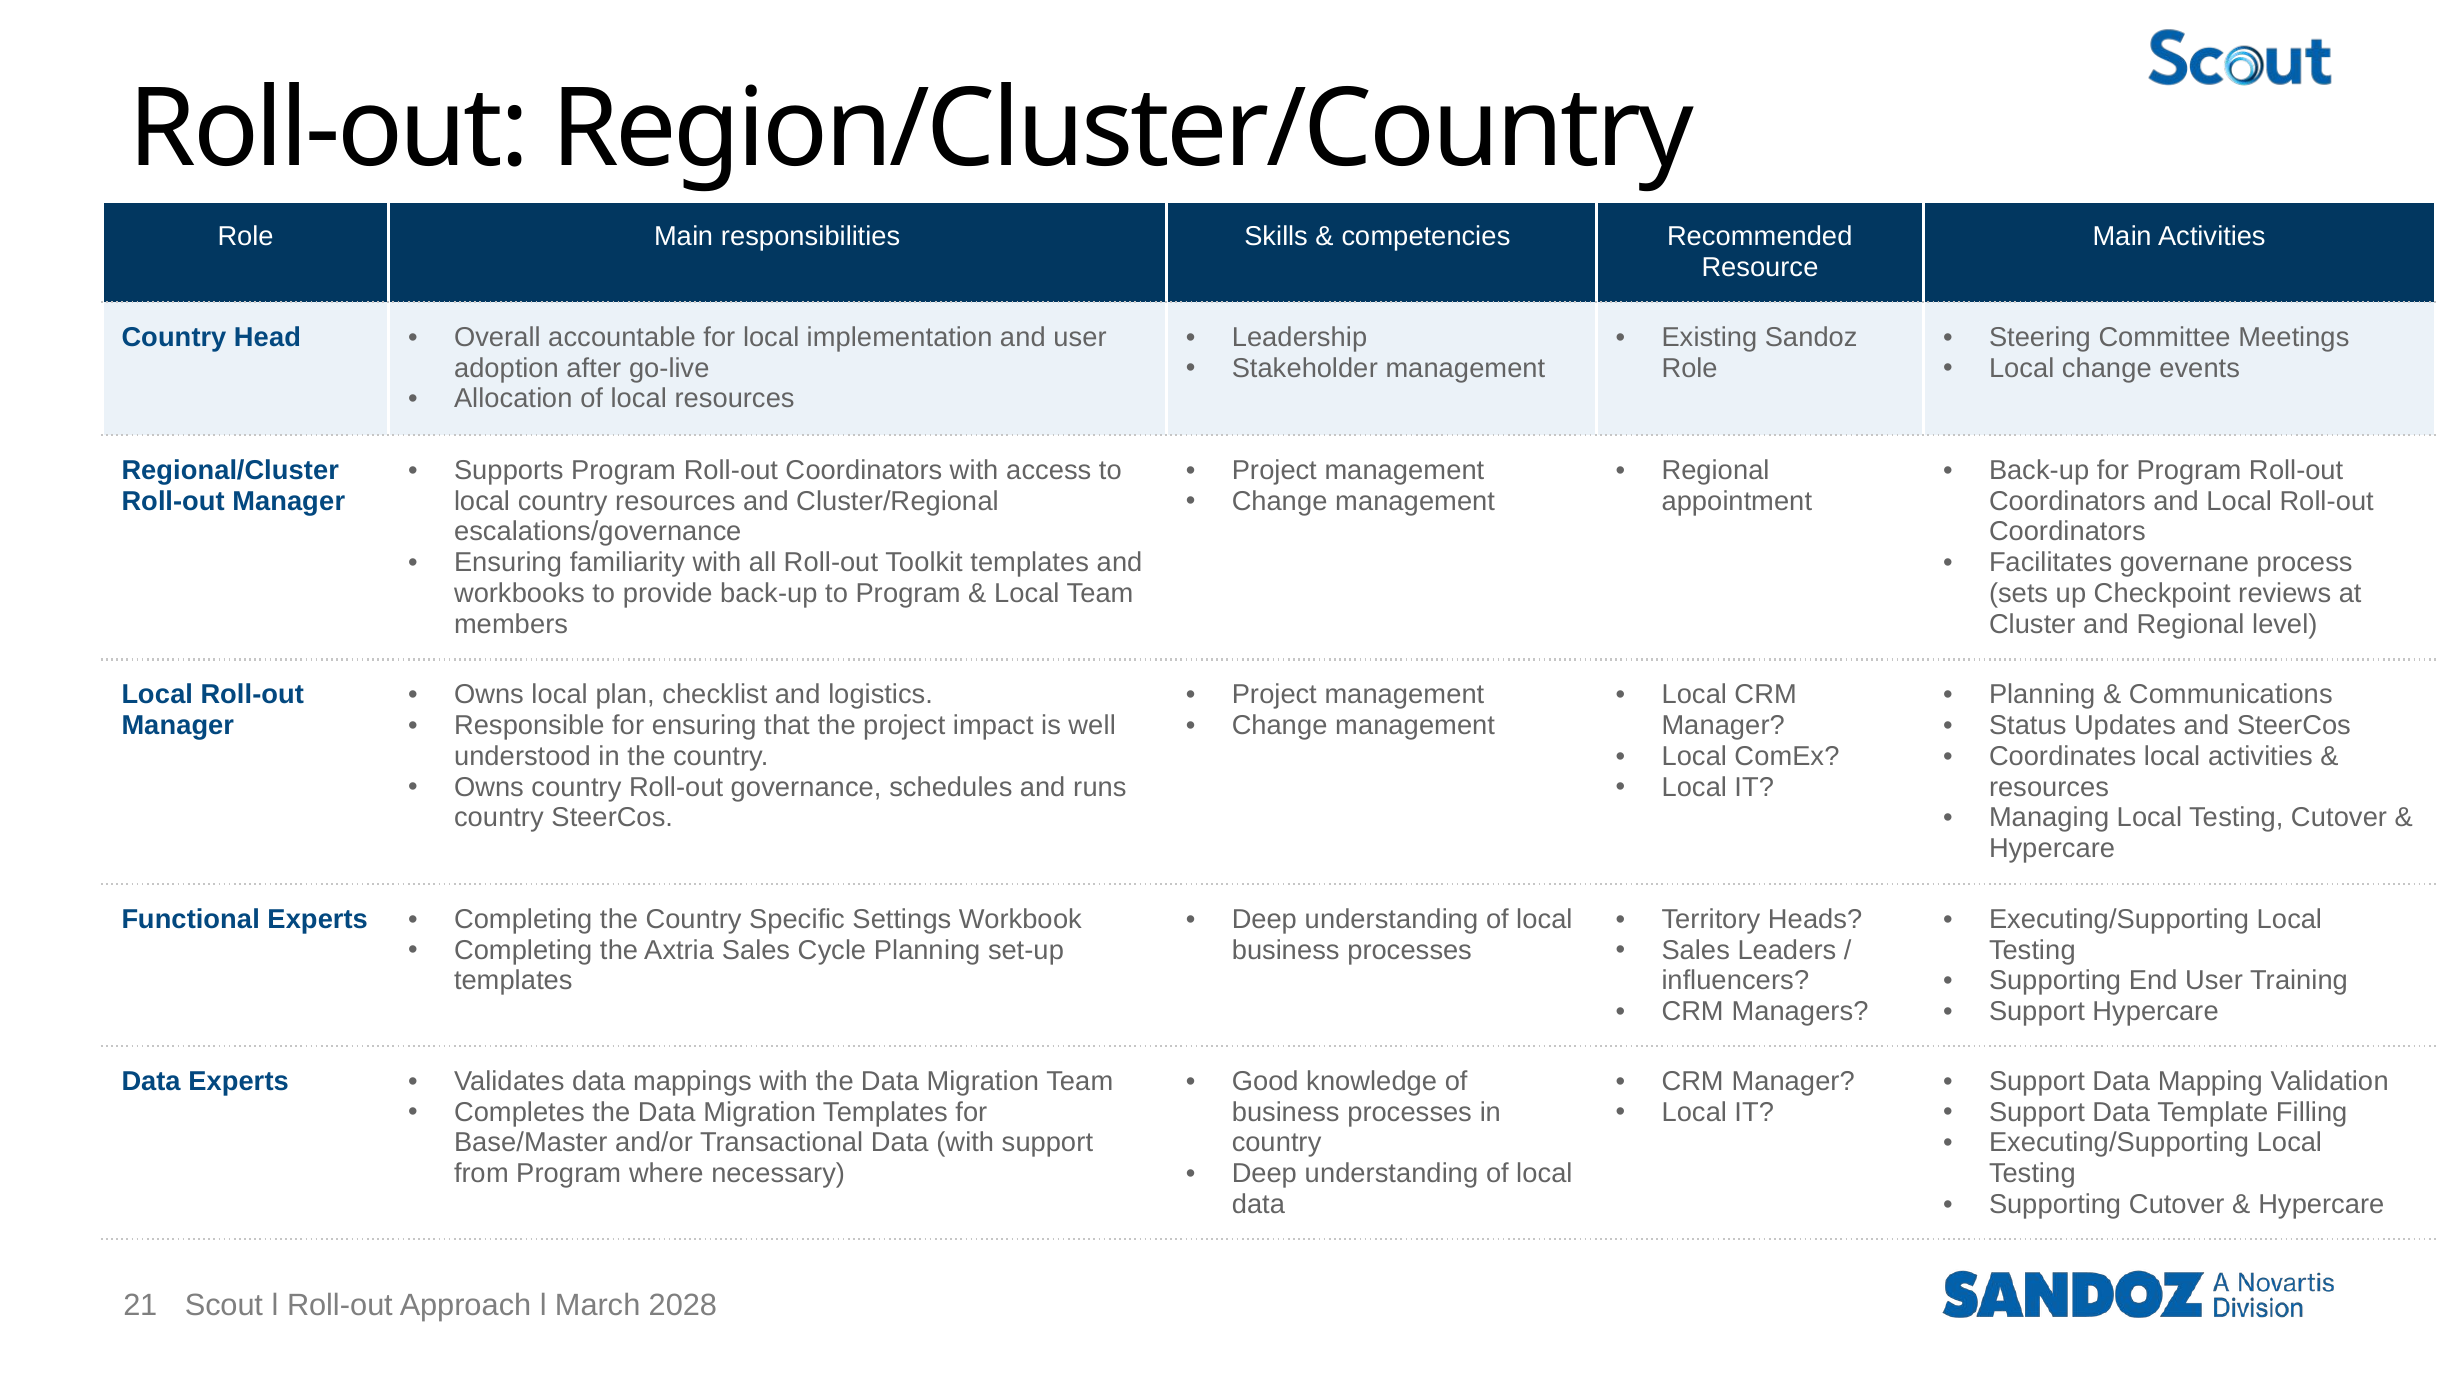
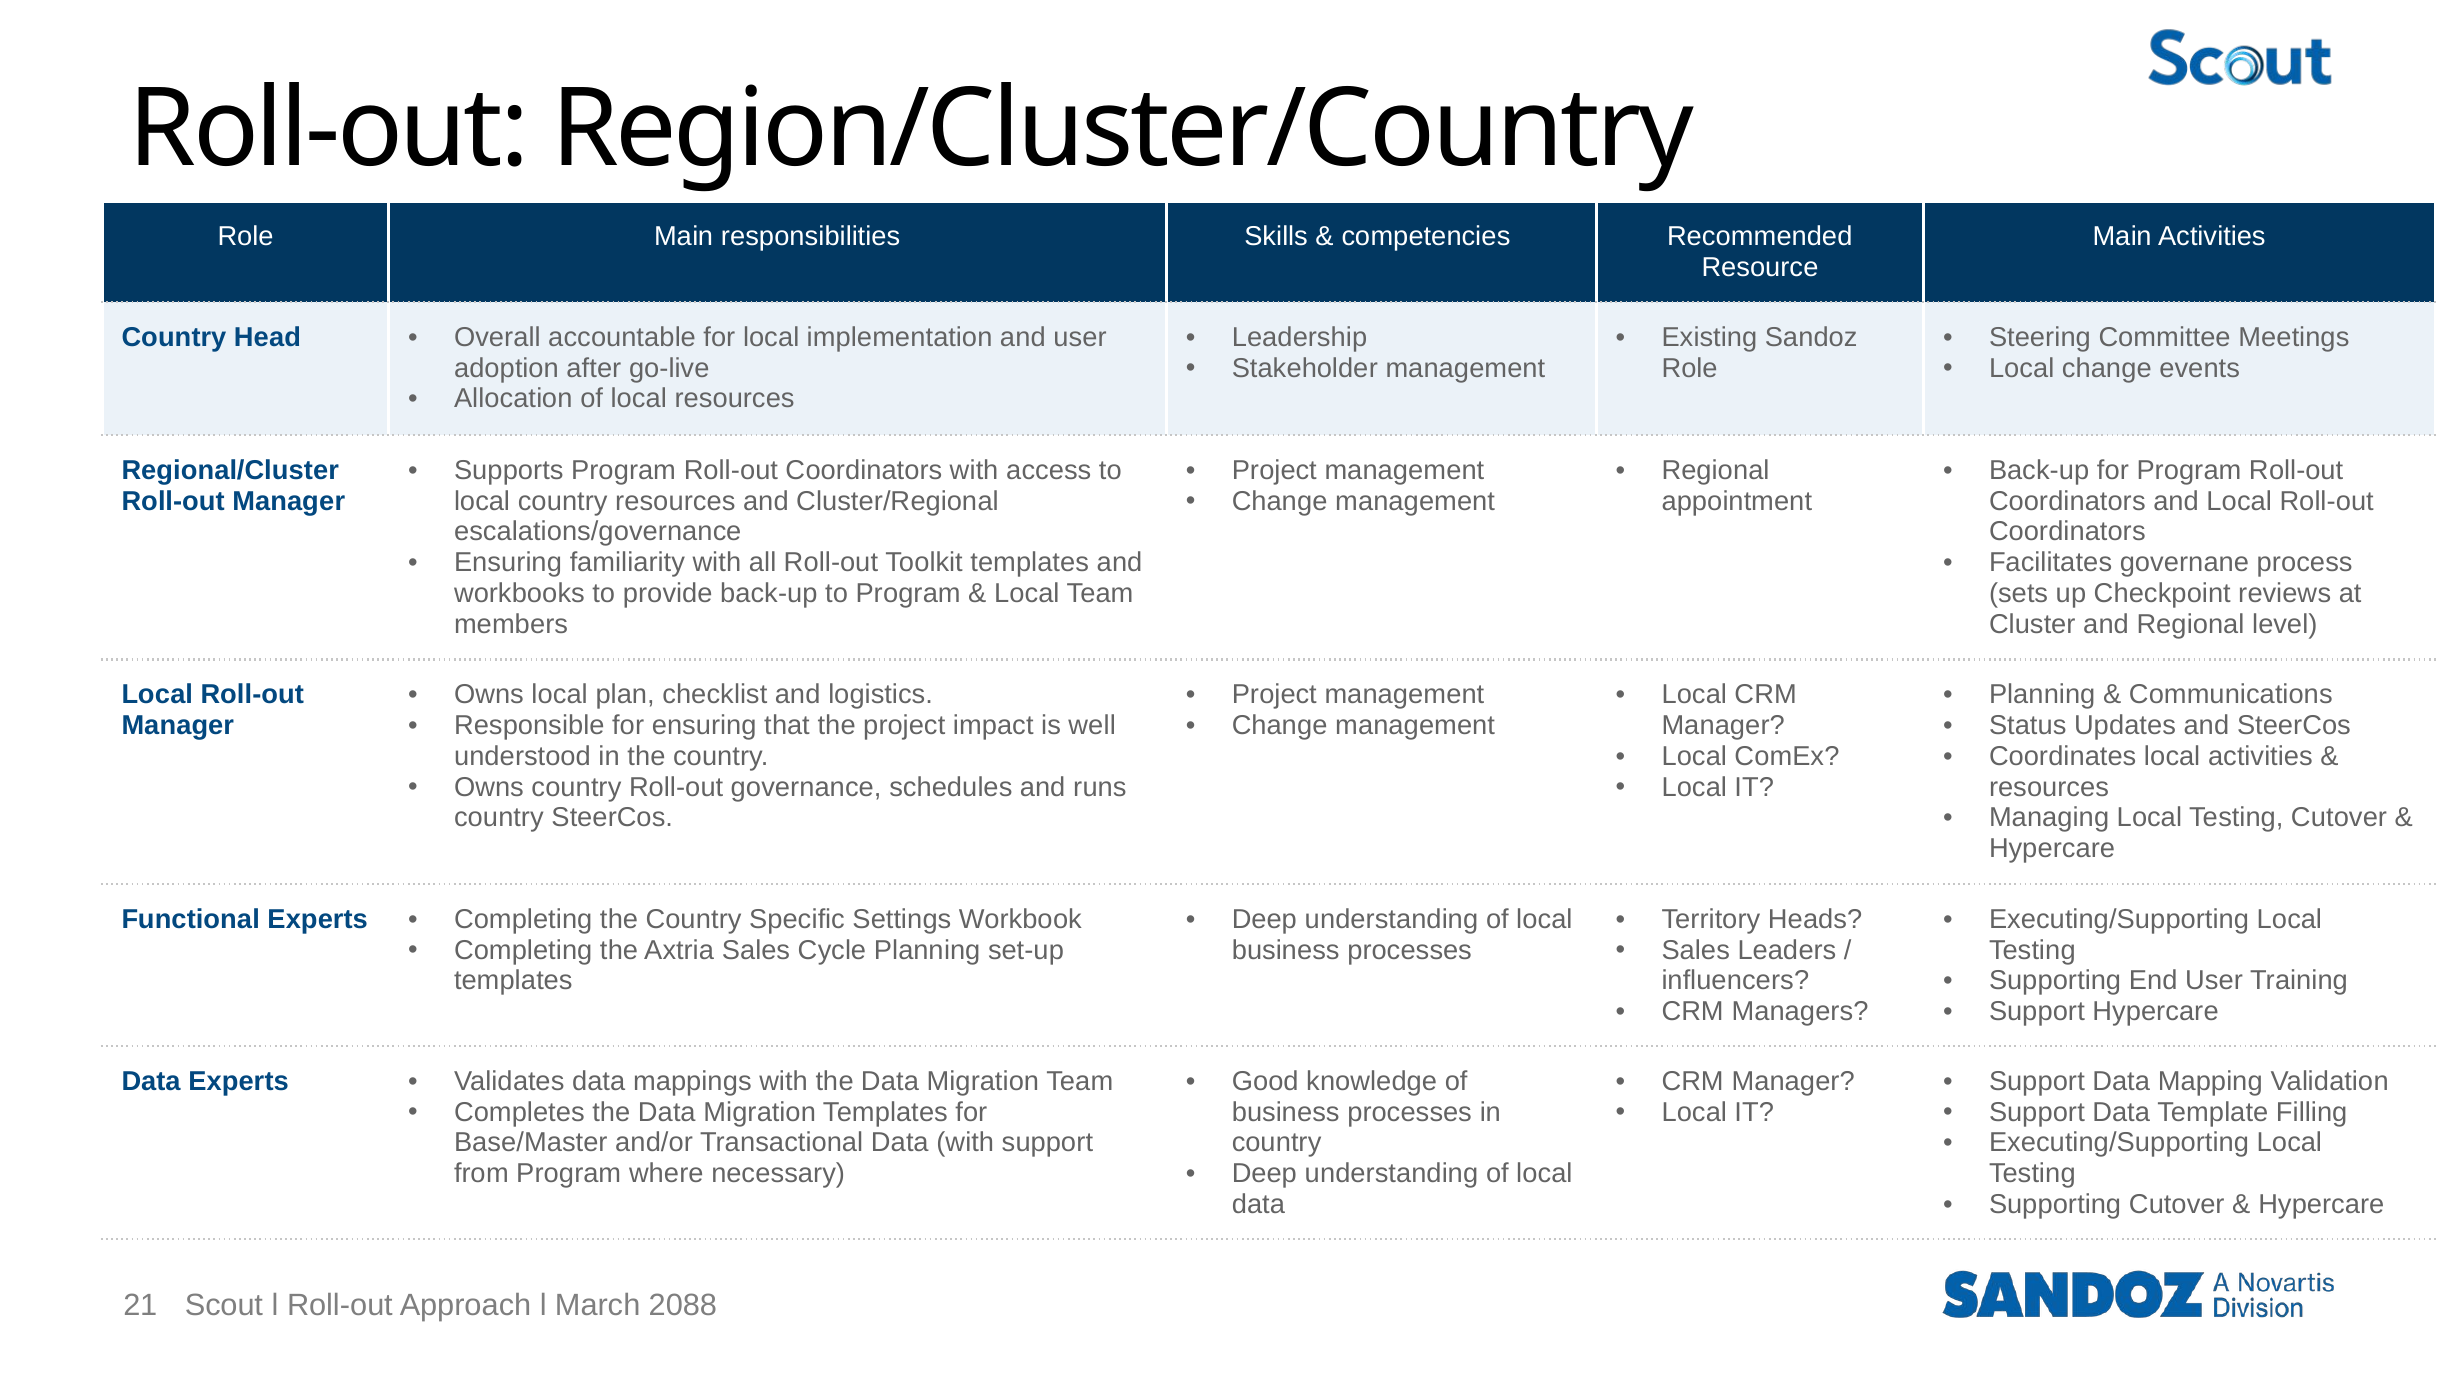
2028: 2028 -> 2088 (683, 1305)
